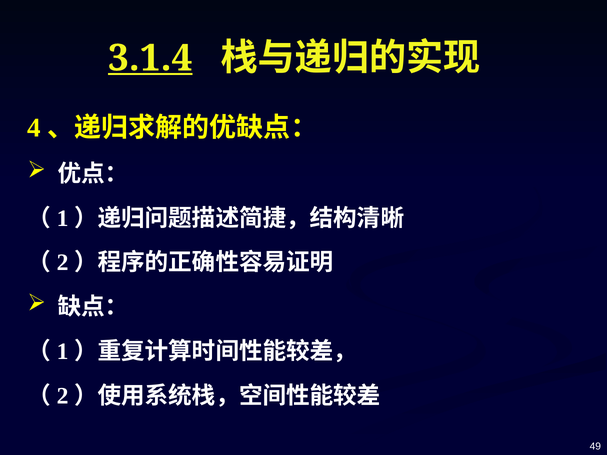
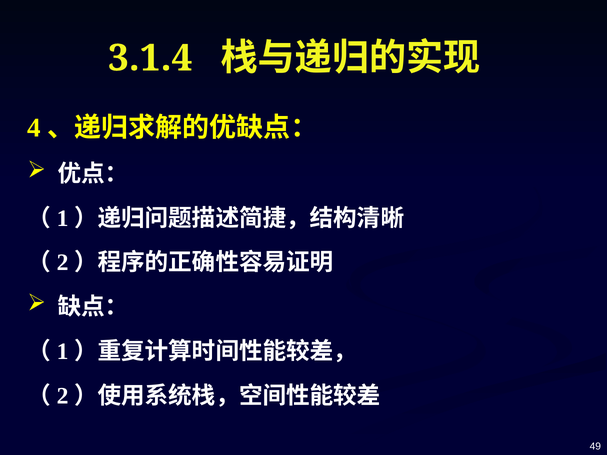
3.1.4 underline: present -> none (150, 58)
